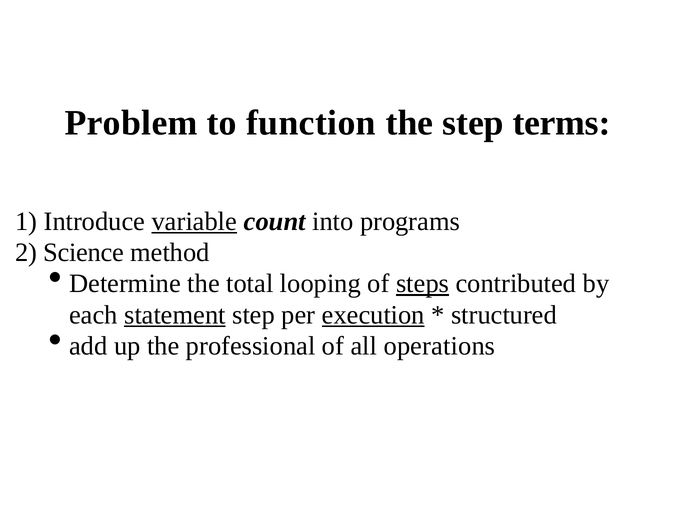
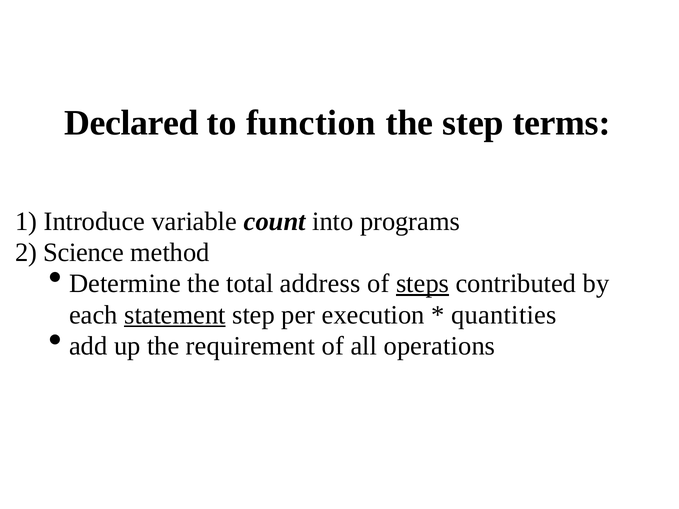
Problem: Problem -> Declared (131, 123)
variable underline: present -> none (194, 221)
looping: looping -> address (320, 284)
execution underline: present -> none (373, 315)
structured: structured -> quantities (504, 315)
professional: professional -> requirement (251, 346)
